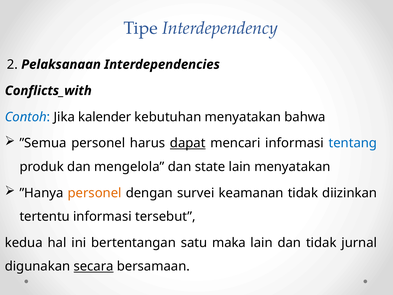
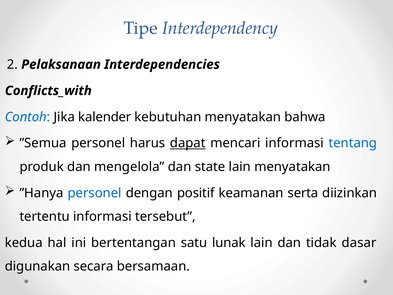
personel colour: orange -> blue (95, 193)
survei: survei -> positif (196, 193)
keamanan tidak: tidak -> serta (303, 193)
maka: maka -> lunak (229, 243)
jurnal: jurnal -> dasar (359, 243)
secara underline: present -> none (94, 266)
